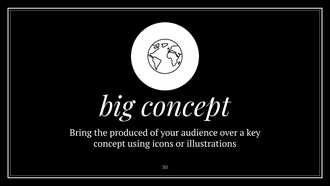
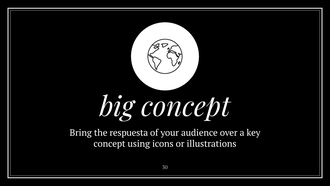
produced: produced -> respuesta (129, 133)
